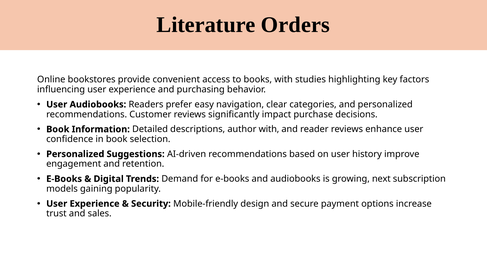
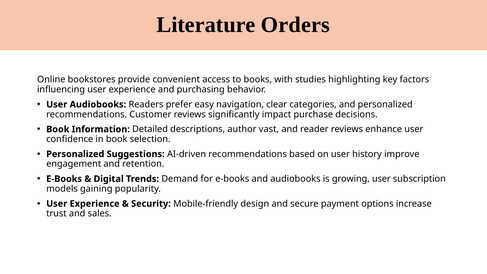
author with: with -> vast (269, 129)
growing next: next -> user (381, 179)
